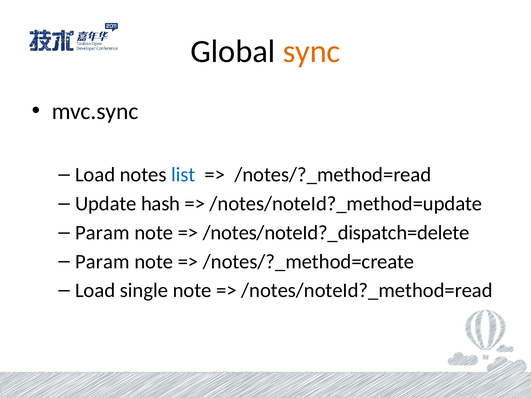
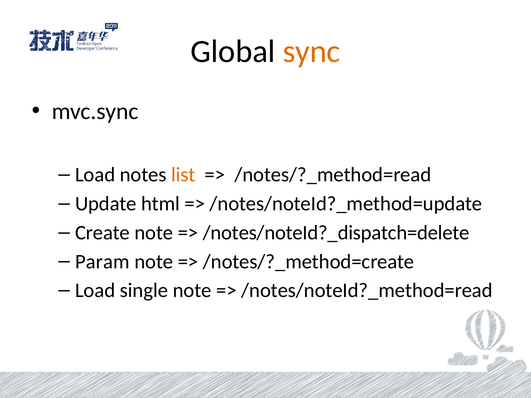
list colour: blue -> orange (183, 175)
hash: hash -> html (160, 204)
Param: Param -> Create (102, 233)
